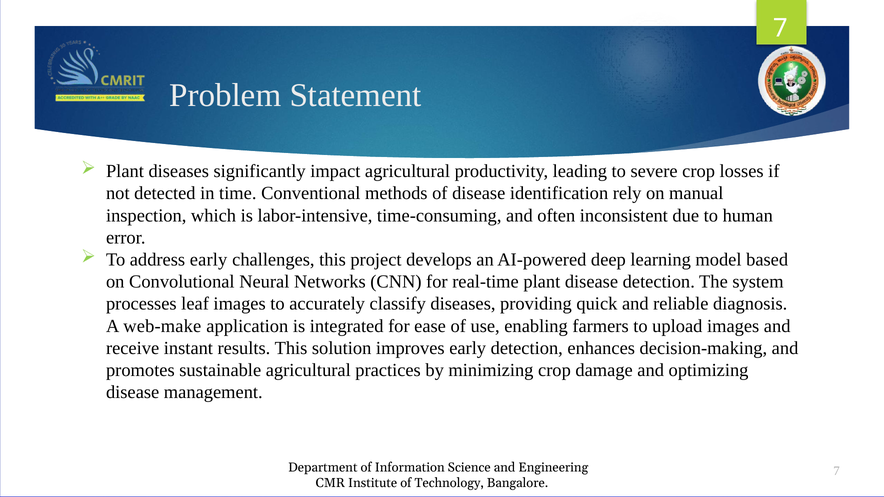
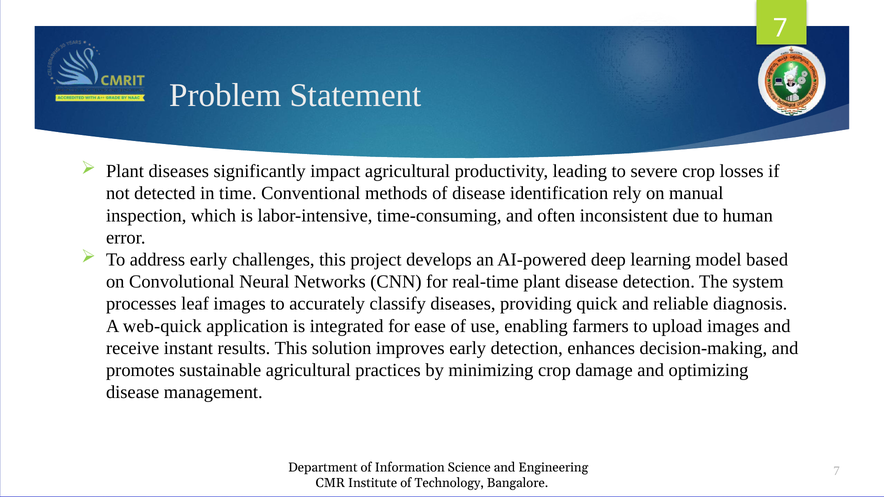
web-make: web-make -> web-quick (162, 326)
